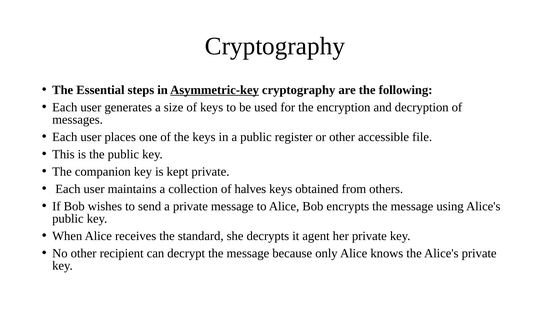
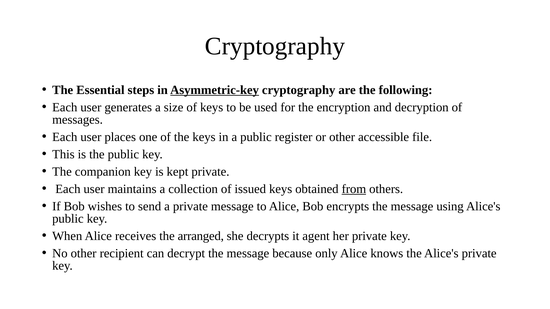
halves: halves -> issued (250, 189)
from underline: none -> present (354, 189)
standard: standard -> arranged (201, 236)
